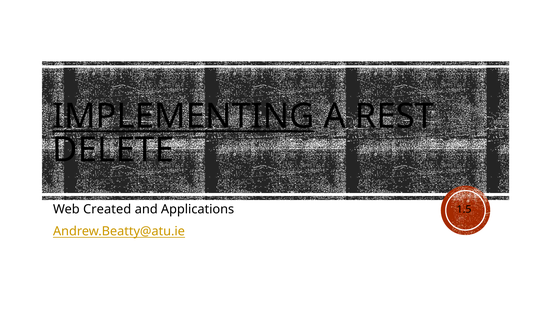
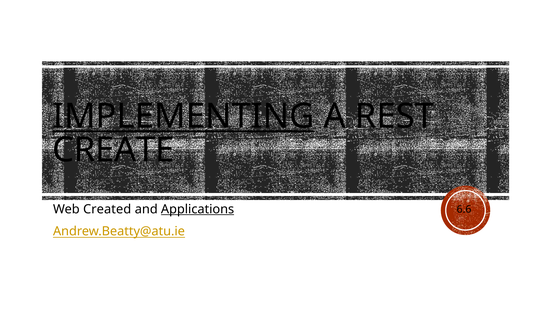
DELETE: DELETE -> CREATE (113, 150)
Applications underline: none -> present (198, 209)
1.5: 1.5 -> 6.6 (464, 210)
